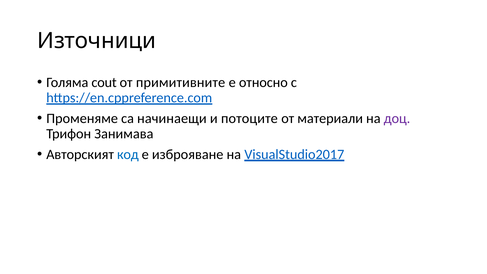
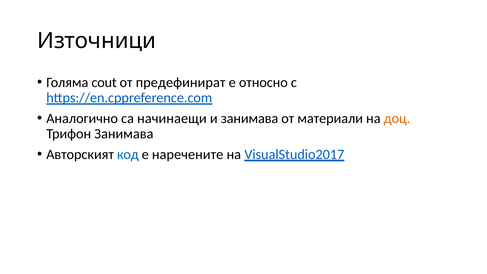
примитивните: примитивните -> предефинират (181, 82)
Променяме: Променяме -> Аналогично (82, 118)
и потоците: потоците -> занимава (250, 118)
доц colour: purple -> orange (397, 118)
изброяване: изброяване -> наречените (188, 154)
